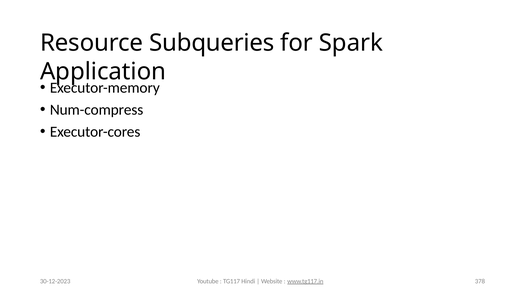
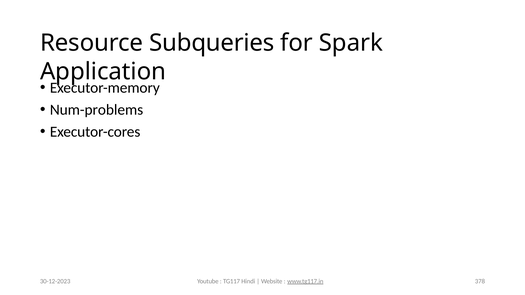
Num-compress: Num-compress -> Num-problems (97, 110)
